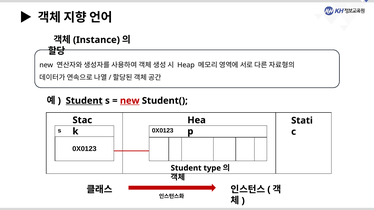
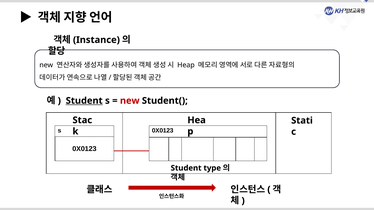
new underline: present -> none (130, 101)
